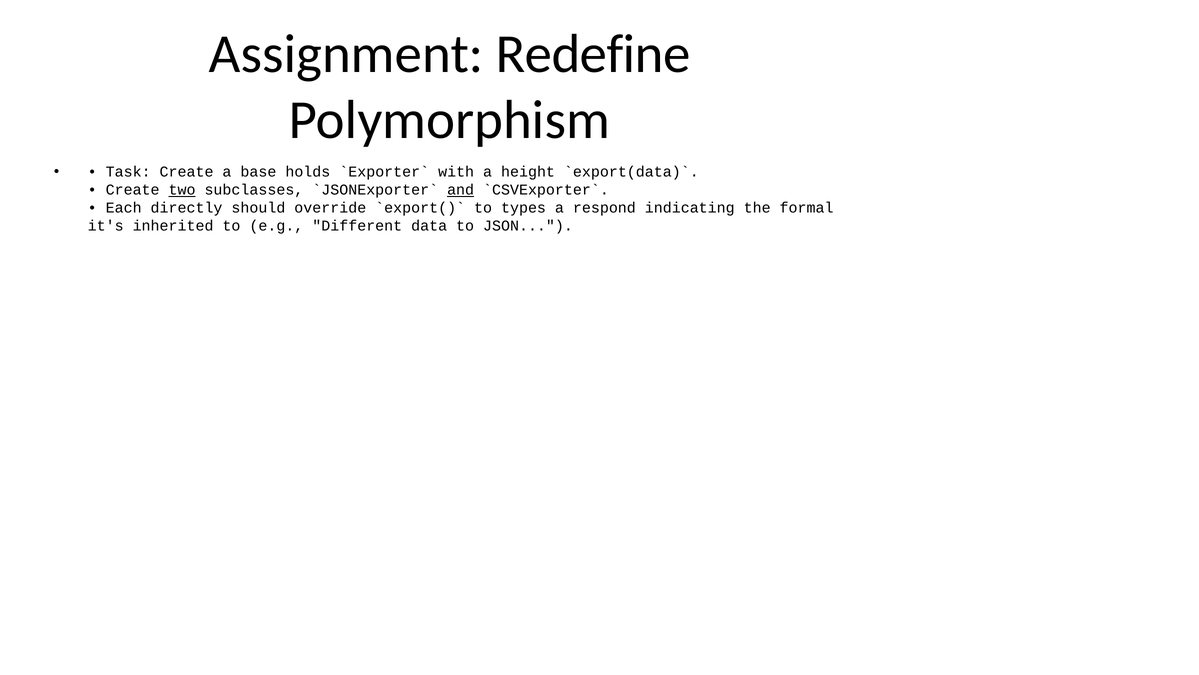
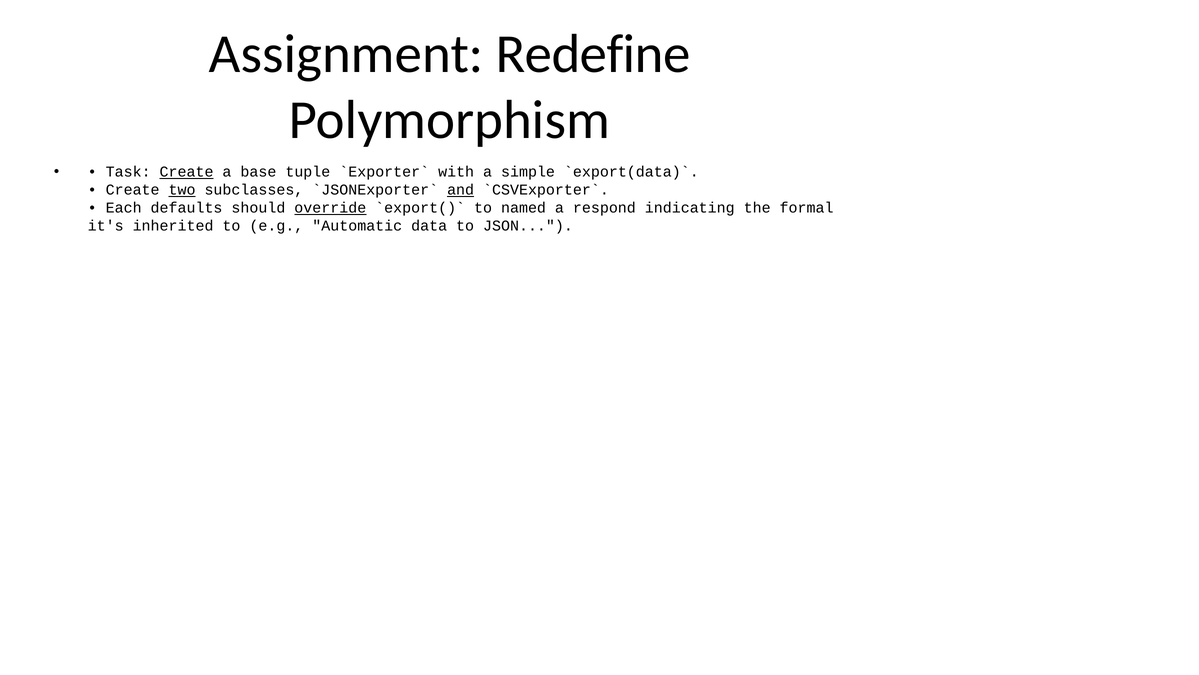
Create underline: none -> present (187, 172)
holds: holds -> tuple (308, 172)
height: height -> simple (528, 172)
directly: directly -> defaults (187, 208)
override underline: none -> present (330, 208)
types: types -> named (524, 208)
Different: Different -> Automatic (357, 226)
